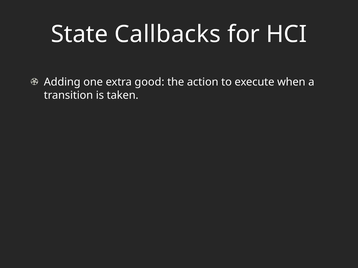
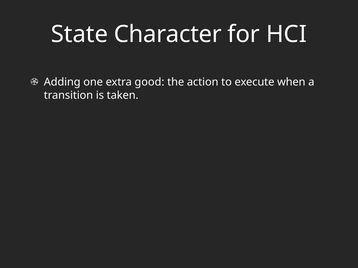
Callbacks: Callbacks -> Character (168, 34)
